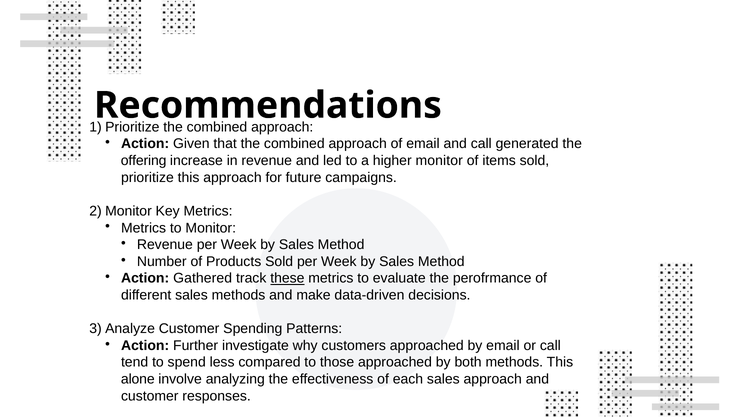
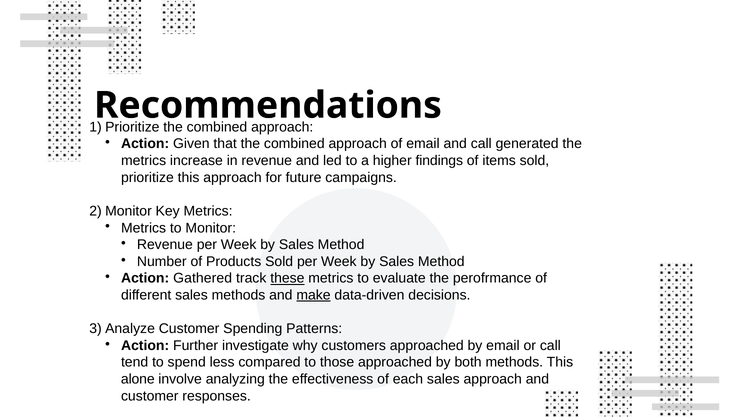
offering: offering -> metrics (144, 161)
higher monitor: monitor -> findings (439, 161)
make underline: none -> present (314, 295)
